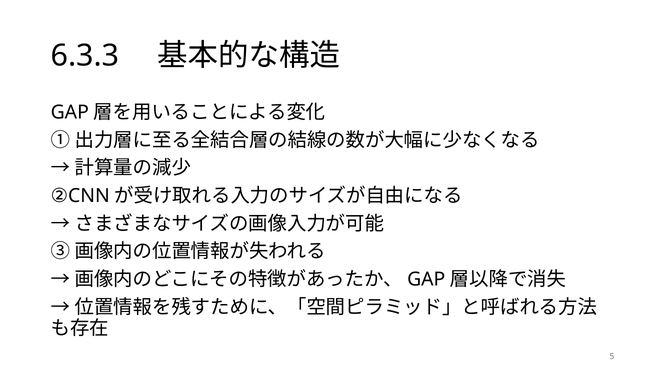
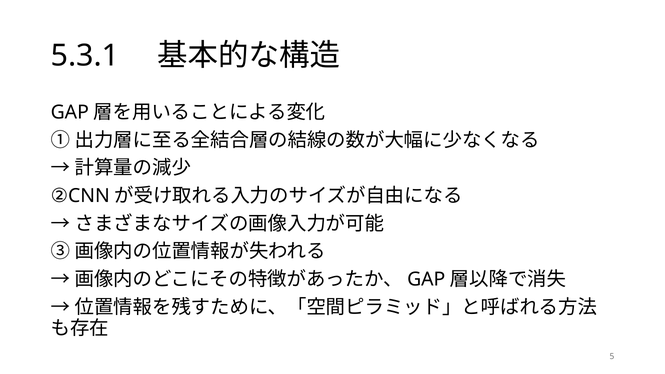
6.3.3: 6.3.3 -> 5.3.1 (85, 56)
